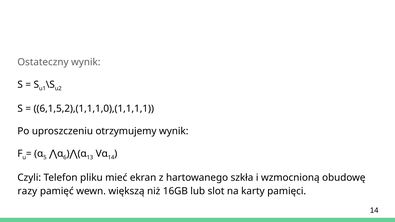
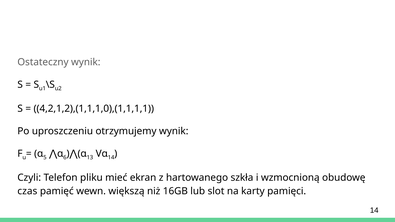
6,1,5,2),(1,1,1,0),(1,1,1,1: 6,1,5,2),(1,1,1,0),(1,1,1,1 -> 4,2,1,2),(1,1,1,0),(1,1,1,1 (94, 109)
razy: razy -> czas (27, 191)
